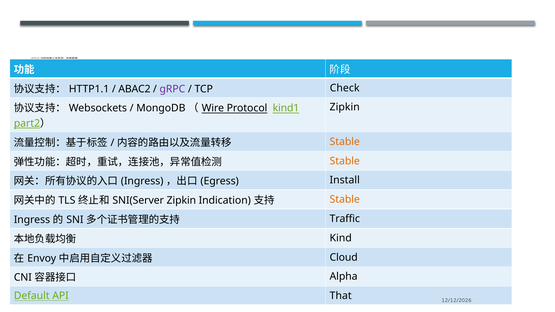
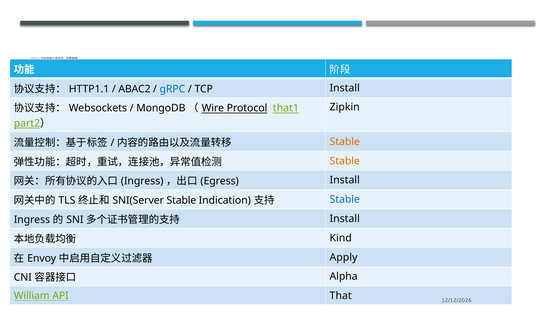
gRPC colour: purple -> blue (172, 89)
TCP Check: Check -> Install (345, 88)
kind1: kind1 -> that1 (286, 108)
Zipkin: Zipkin -> Stable (181, 201)
Stable colour: orange -> blue (345, 200)
Traffic: Traffic -> Install (345, 219)
Cloud: Cloud -> Apply (344, 257)
Default: Default -> William (32, 296)
